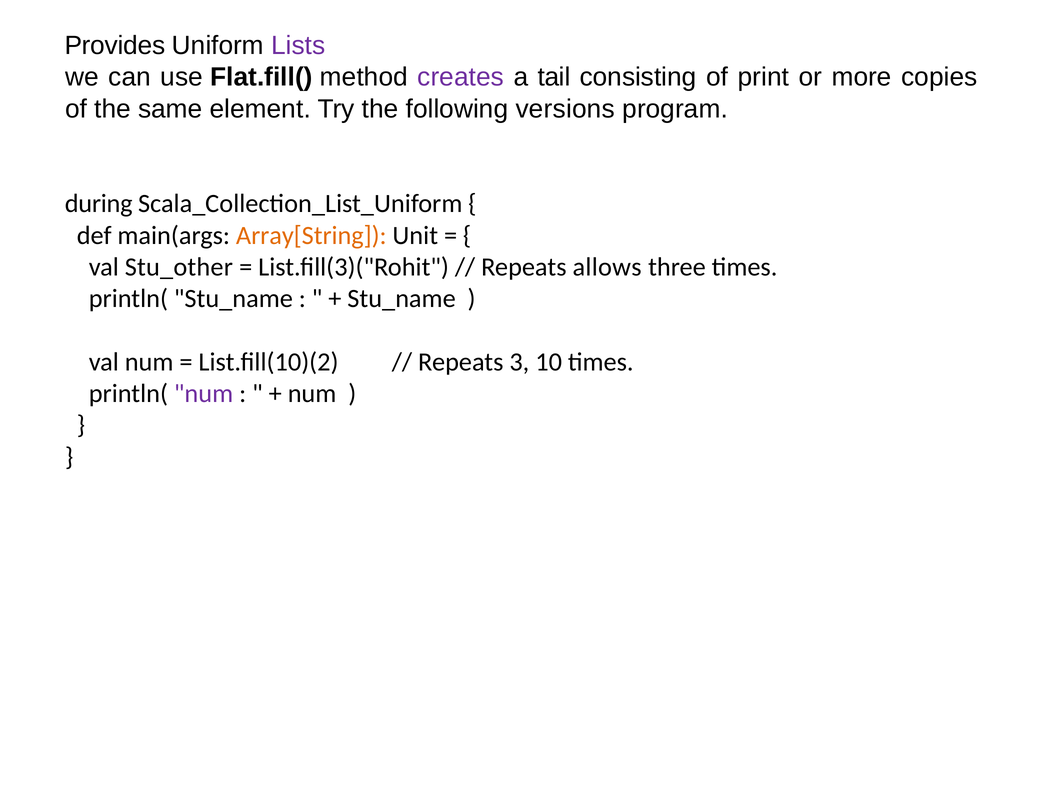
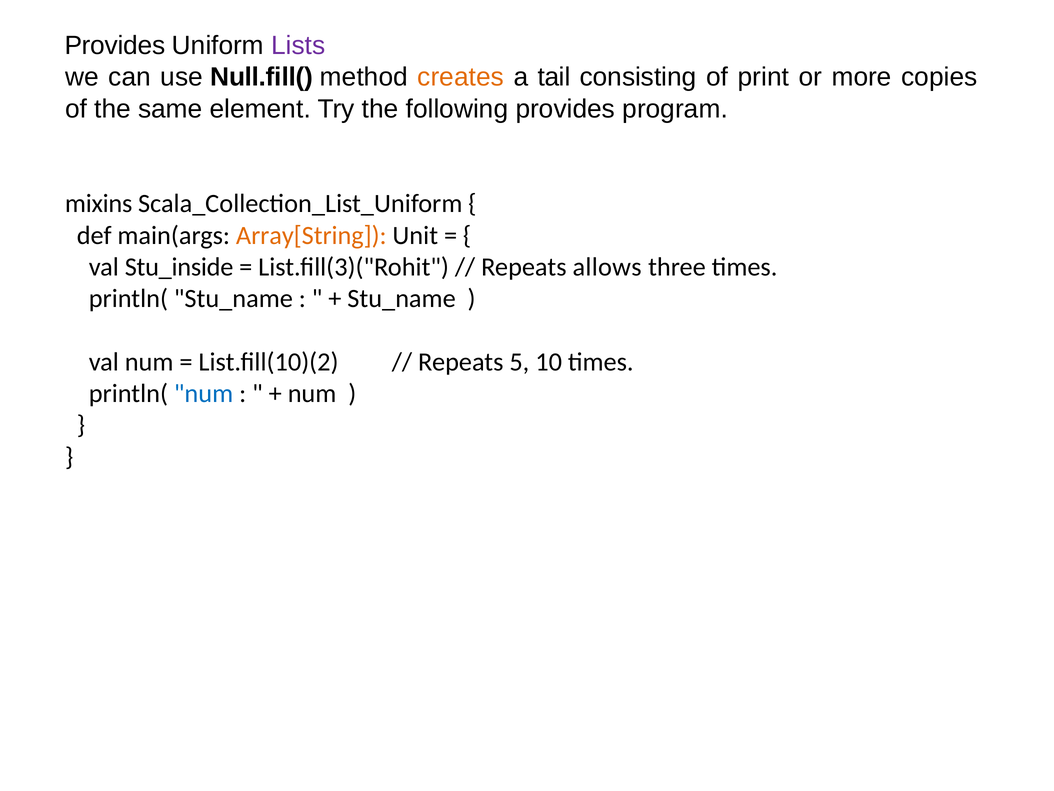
Flat.fill(: Flat.fill( -> Null.fill( (262, 77)
creates colour: purple -> orange (461, 77)
following versions: versions -> provides (565, 109)
during: during -> mixins (99, 204)
Stu_other: Stu_other -> Stu_inside (179, 267)
3: 3 -> 5 (519, 362)
num colour: purple -> blue (204, 393)
